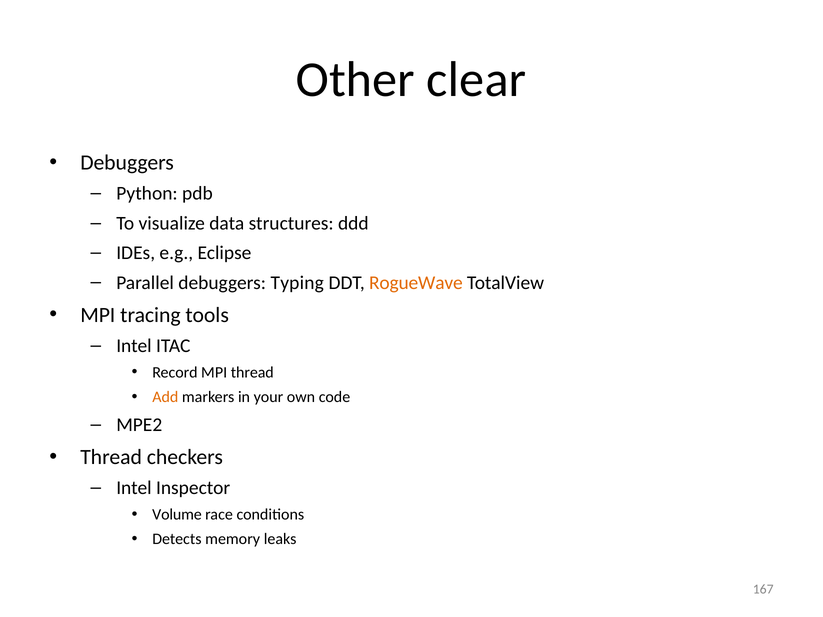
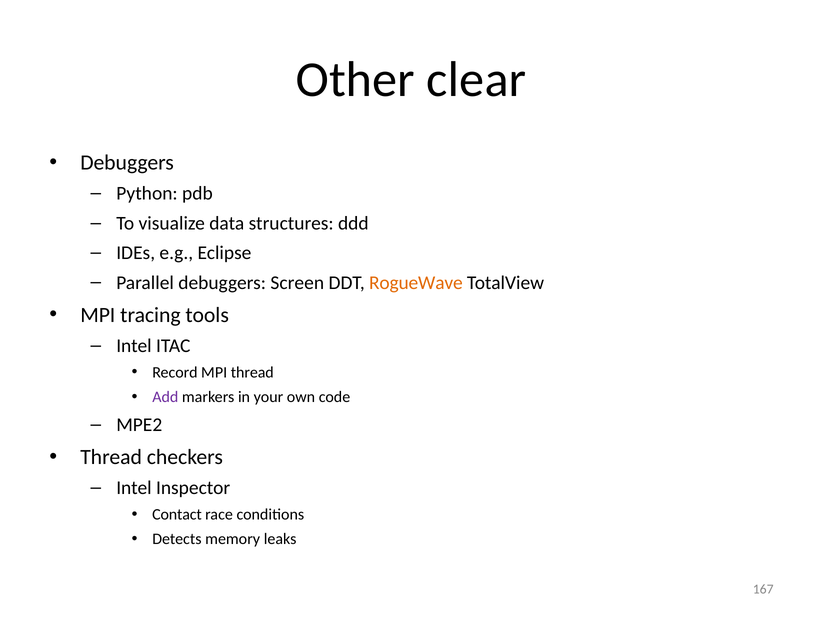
Typing: Typing -> Screen (297, 283)
Add colour: orange -> purple (165, 397)
Volume: Volume -> Contact (177, 515)
